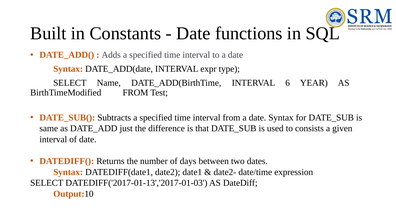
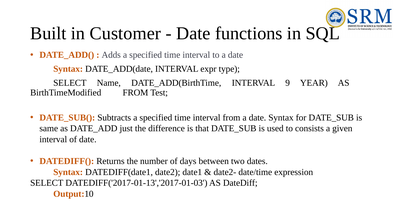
Constants: Constants -> Customer (125, 33)
6: 6 -> 9 (288, 83)
